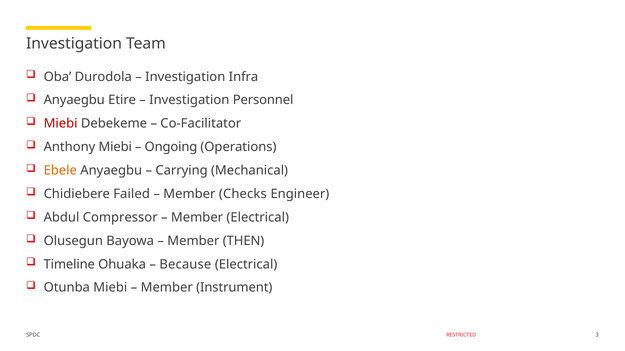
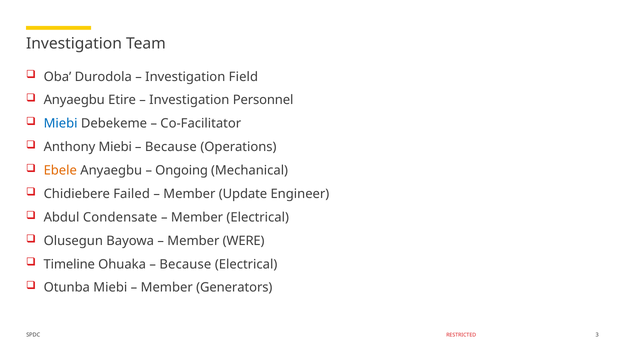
Infra: Infra -> Field (243, 77)
Miebi colour: red -> blue (61, 124)
Ongoing: Ongoing -> Because (171, 147)
Carrying: Carrying -> Ongoing (182, 171)
Checks: Checks -> Update (243, 194)
Compressor: Compressor -> Condensate (120, 218)
THEN: THEN -> WERE (244, 241)
Instrument: Instrument -> Generators (234, 288)
